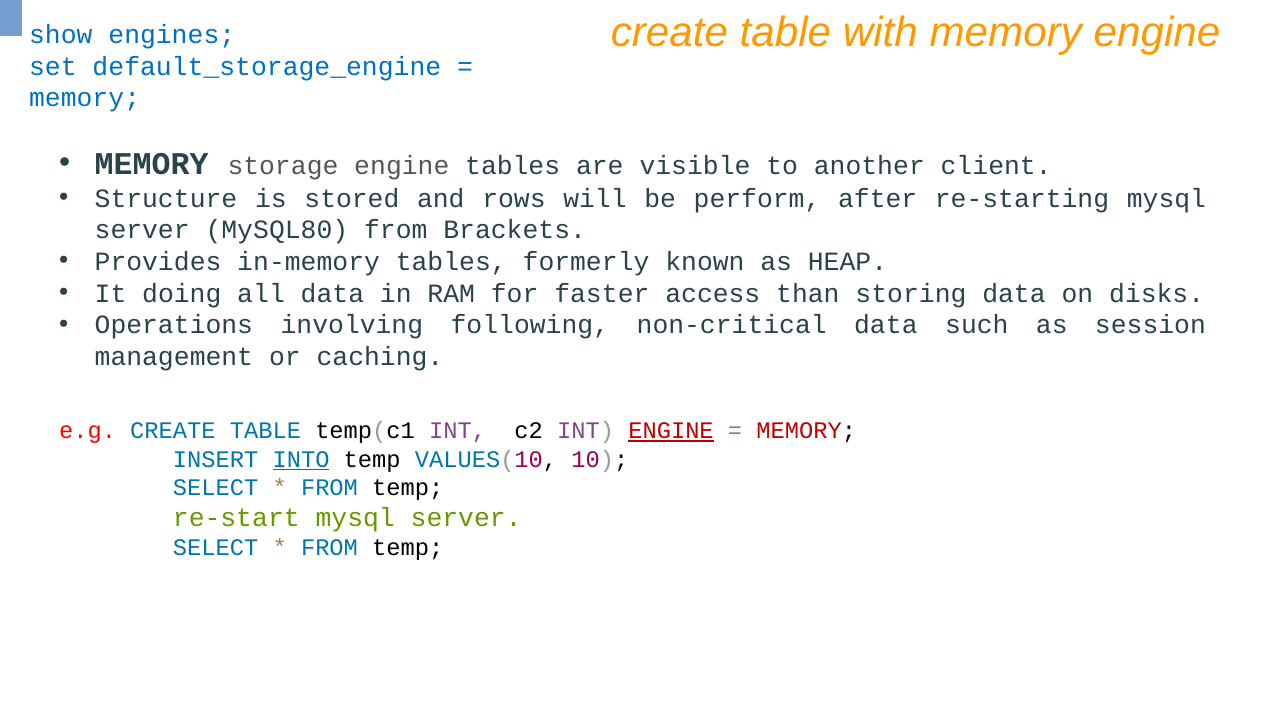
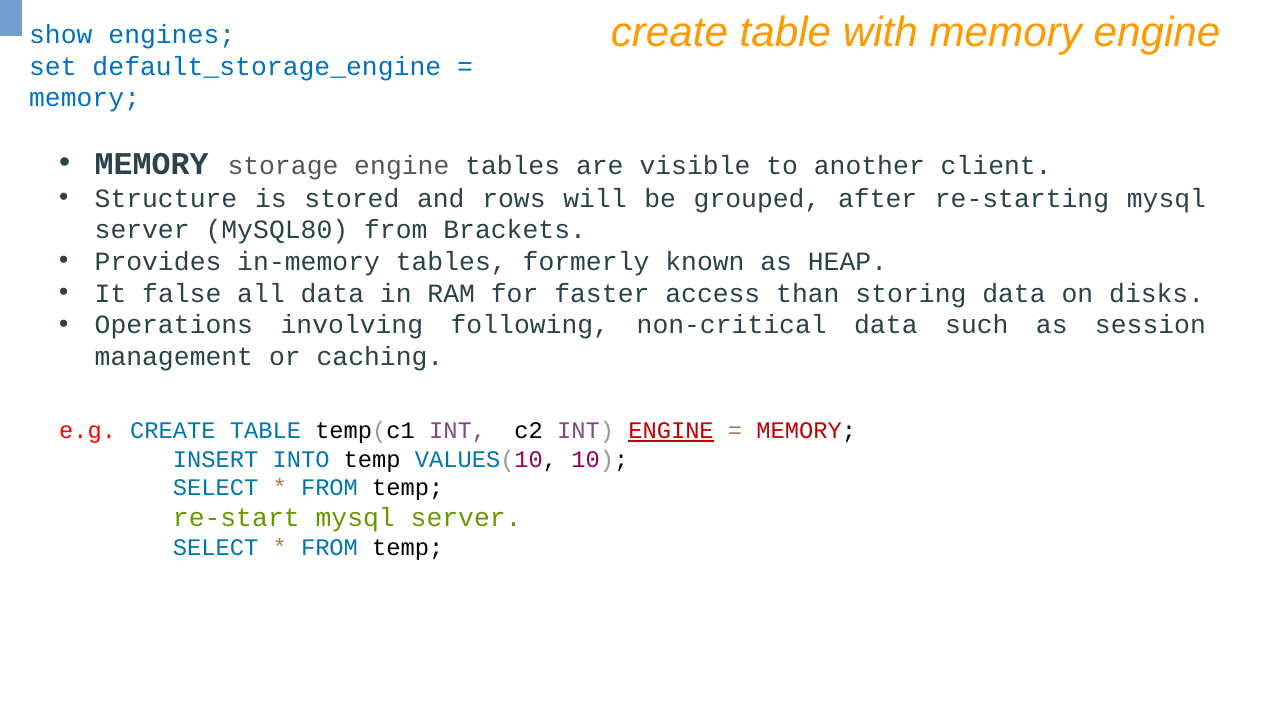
perform: perform -> grouped (757, 198)
doing: doing -> false (182, 293)
INTO underline: present -> none (301, 459)
